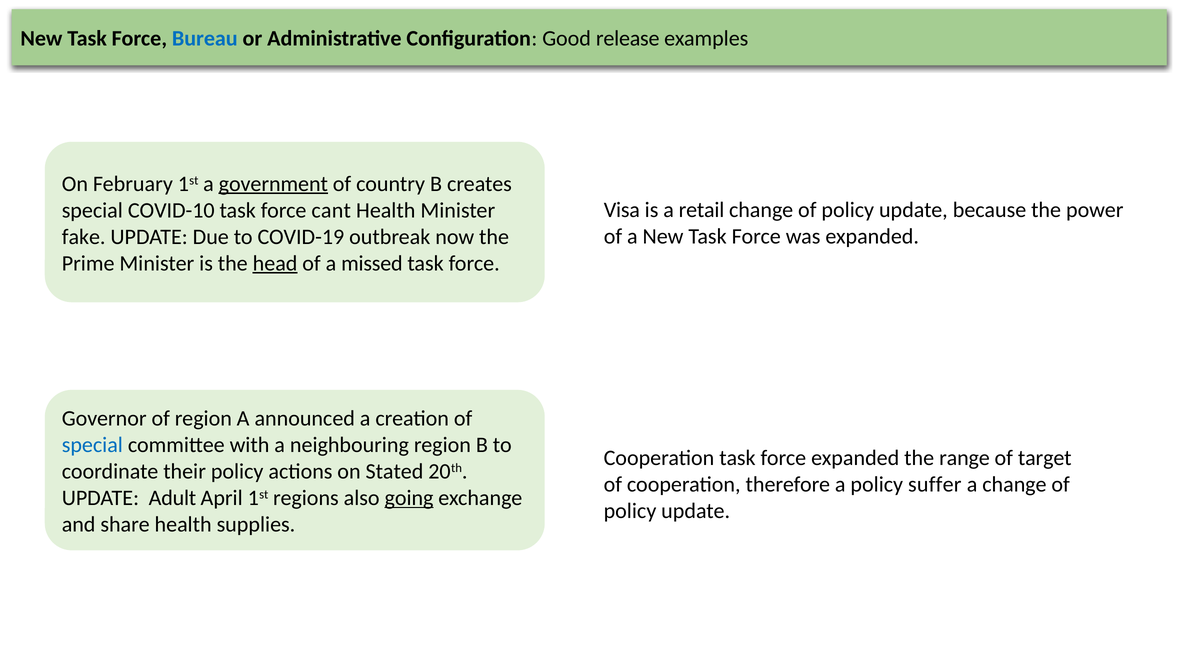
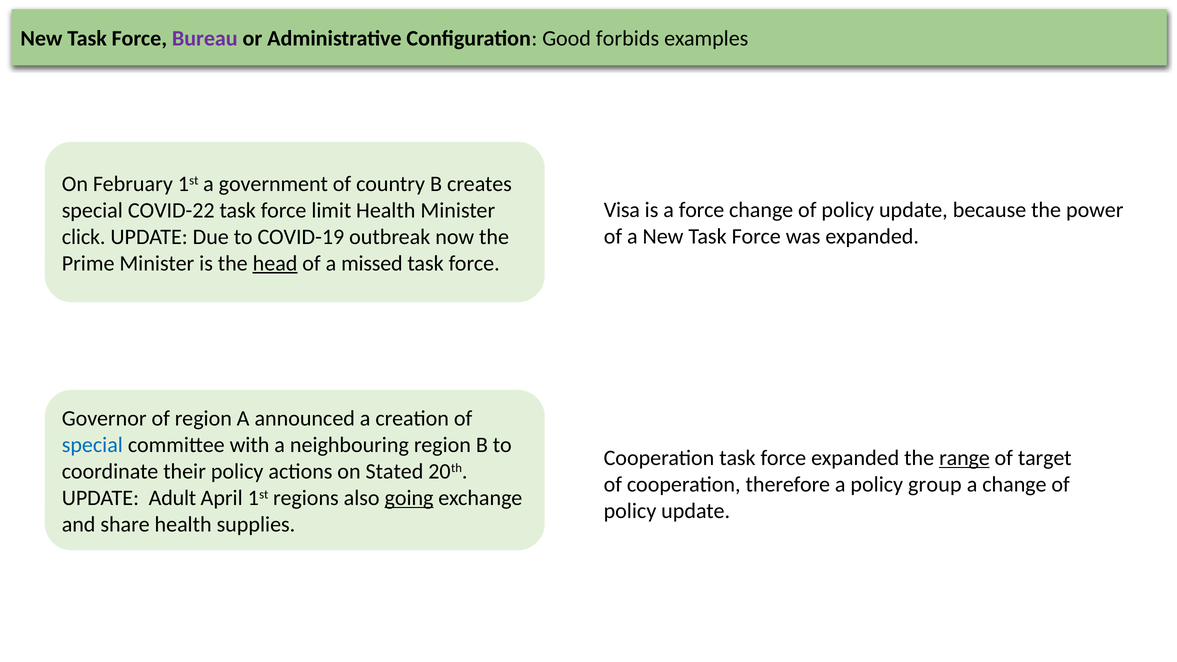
Bureau colour: blue -> purple (205, 39)
release: release -> forbids (628, 39)
government underline: present -> none (273, 184)
a retail: retail -> force (702, 210)
COVID-10: COVID-10 -> COVID-22 (171, 210)
cant: cant -> limit (331, 210)
fake: fake -> click (84, 237)
range underline: none -> present (964, 458)
suffer: suffer -> group (935, 485)
